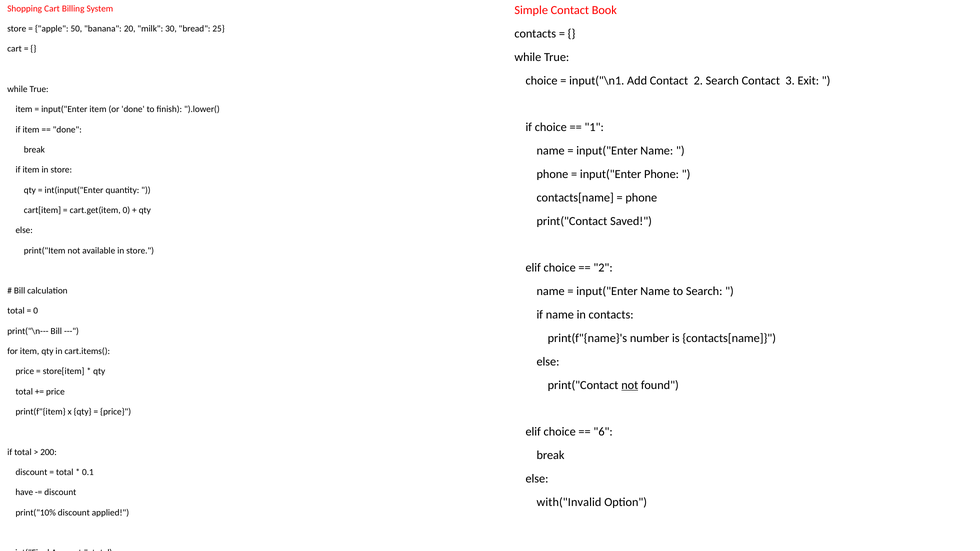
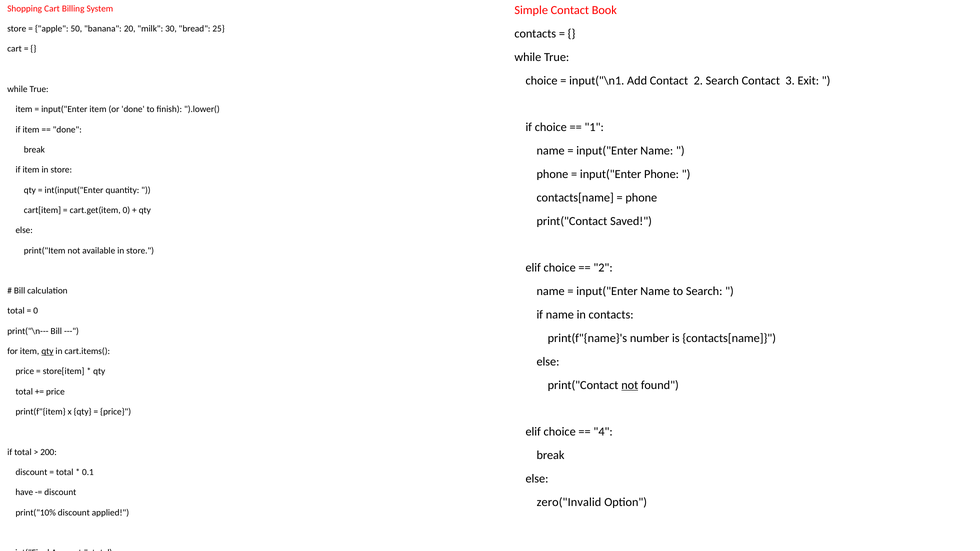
qty underline: none -> present (47, 351)
6: 6 -> 4 (603, 432)
with("Invalid: with("Invalid -> zero("Invalid (569, 502)
